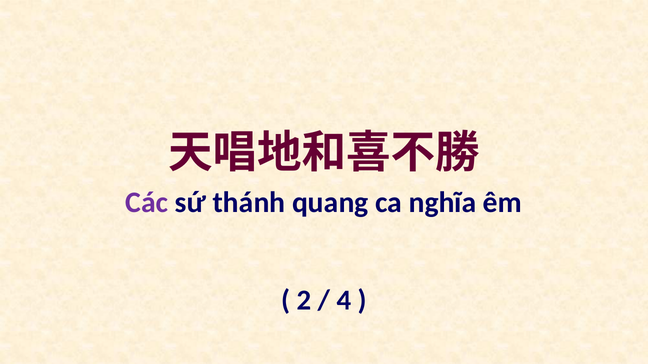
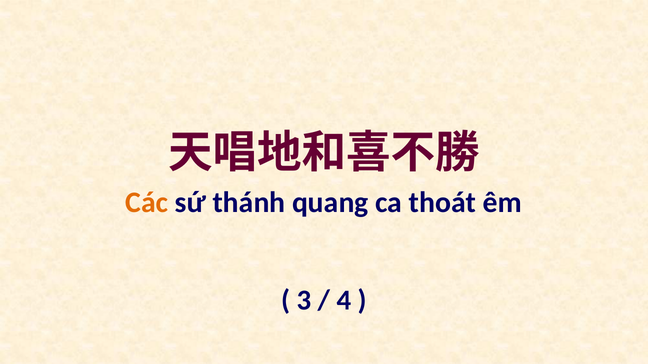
Các colour: purple -> orange (147, 203)
nghĩa: nghĩa -> thoát (442, 203)
2: 2 -> 3 (304, 301)
